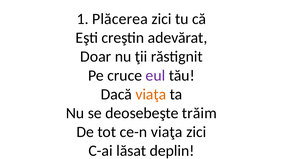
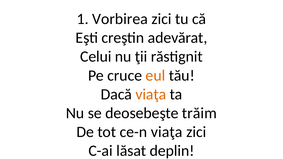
Plăcerea: Plăcerea -> Vorbirea (120, 19)
Doar: Doar -> Celui (96, 57)
eul colour: purple -> orange (155, 76)
